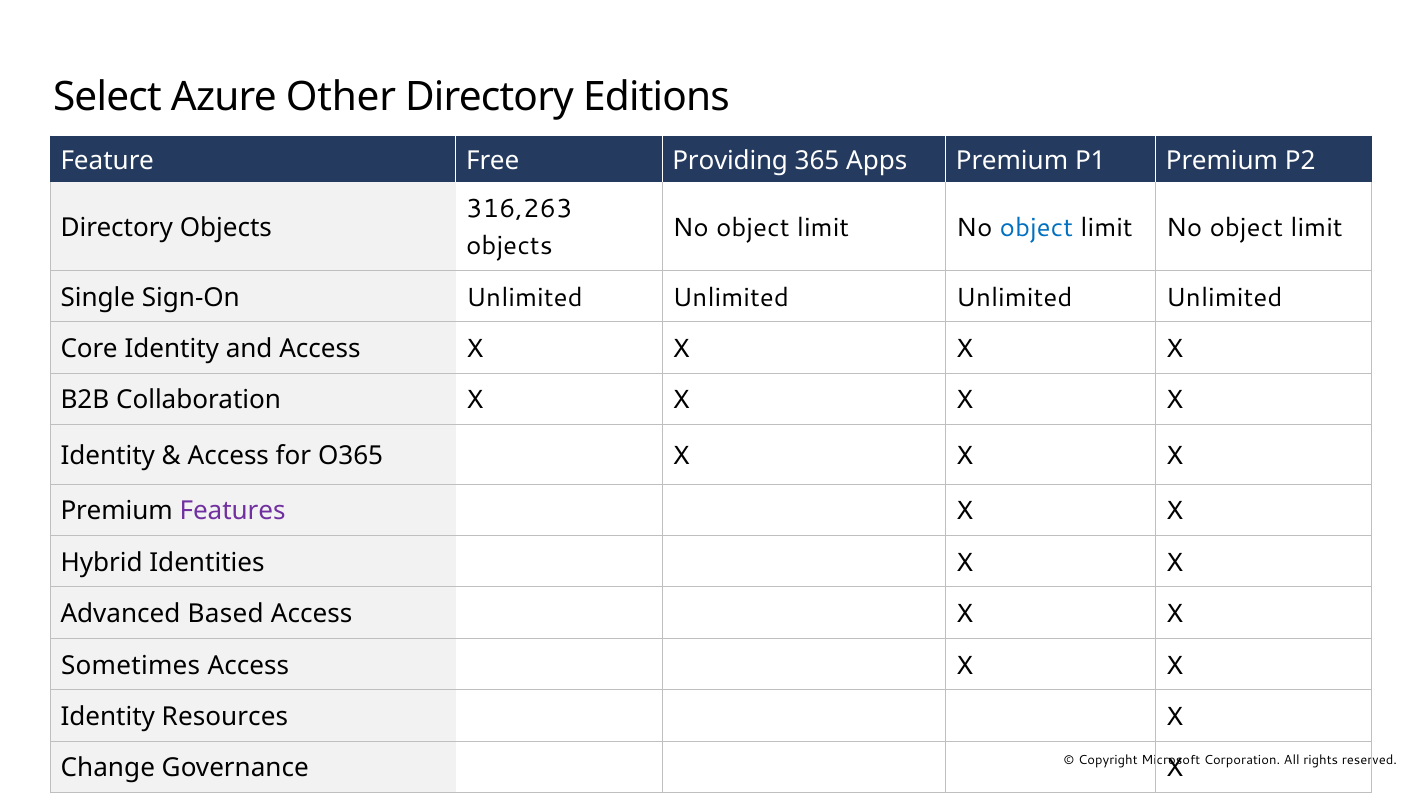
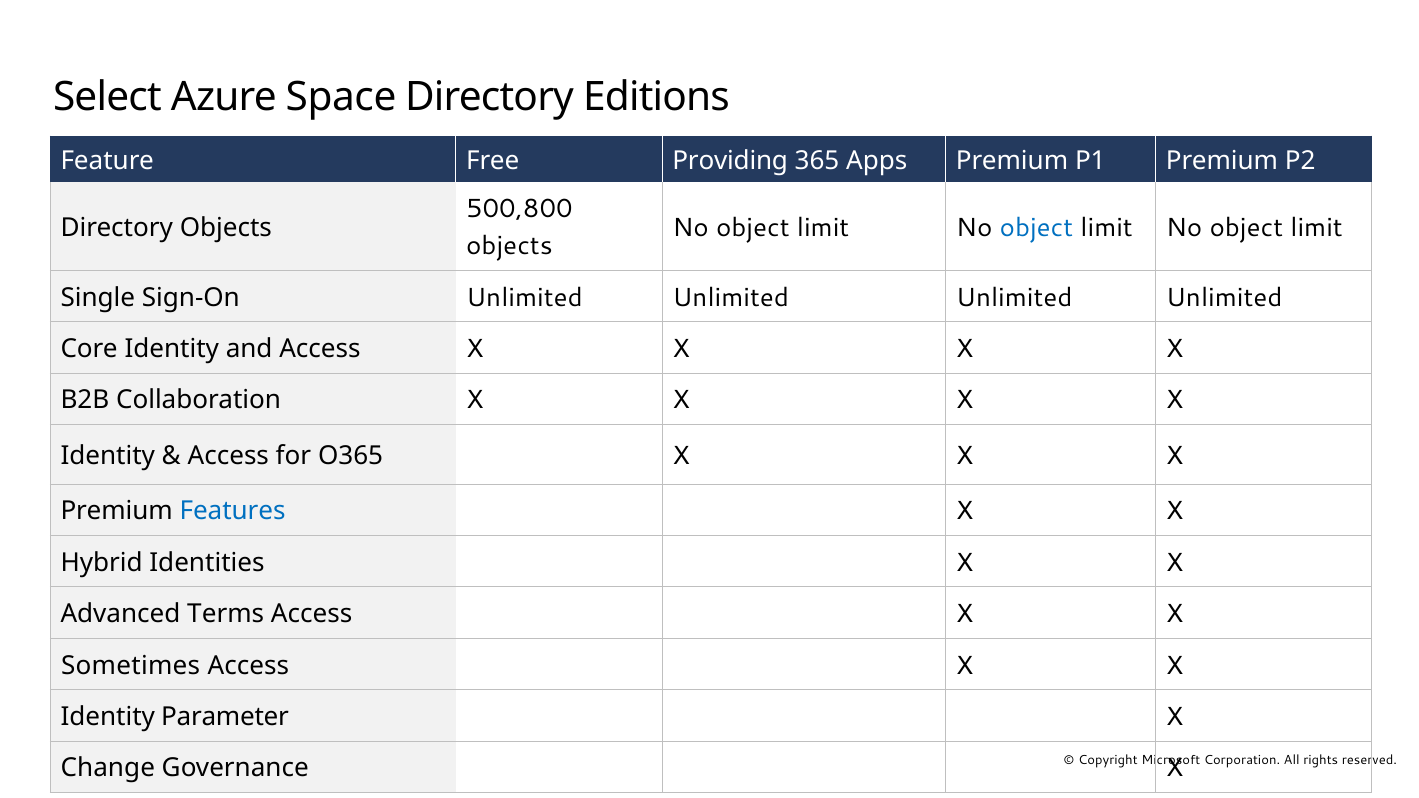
Other: Other -> Space (341, 97)
316,263: 316,263 -> 500,800 (519, 209)
Features colour: purple -> blue (233, 511)
Based: Based -> Terms (226, 614)
Resources: Resources -> Parameter (225, 717)
